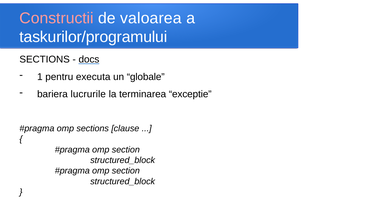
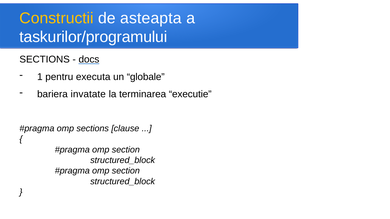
Constructii colour: pink -> yellow (57, 18)
valoarea: valoarea -> asteapta (151, 18)
lucrurile: lucrurile -> invatate (88, 94)
exceptie: exceptie -> executie (190, 94)
